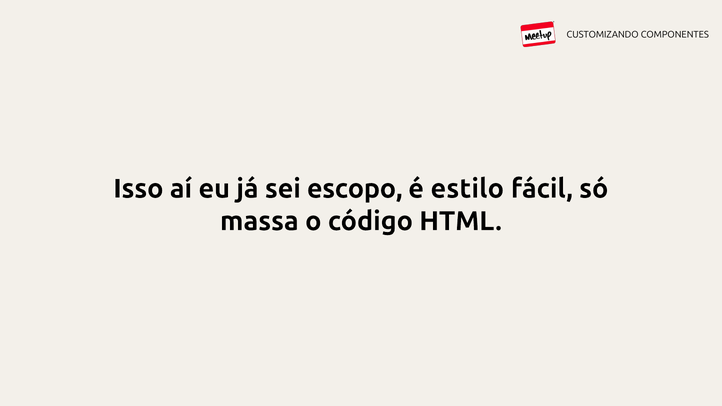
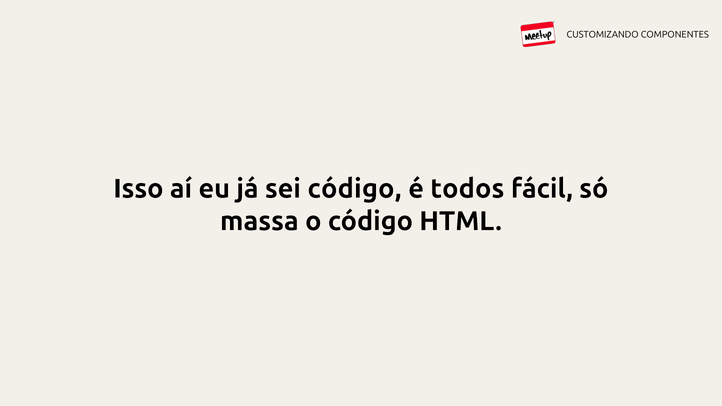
sei escopo: escopo -> código (354, 189)
estilo: estilo -> todos (467, 189)
